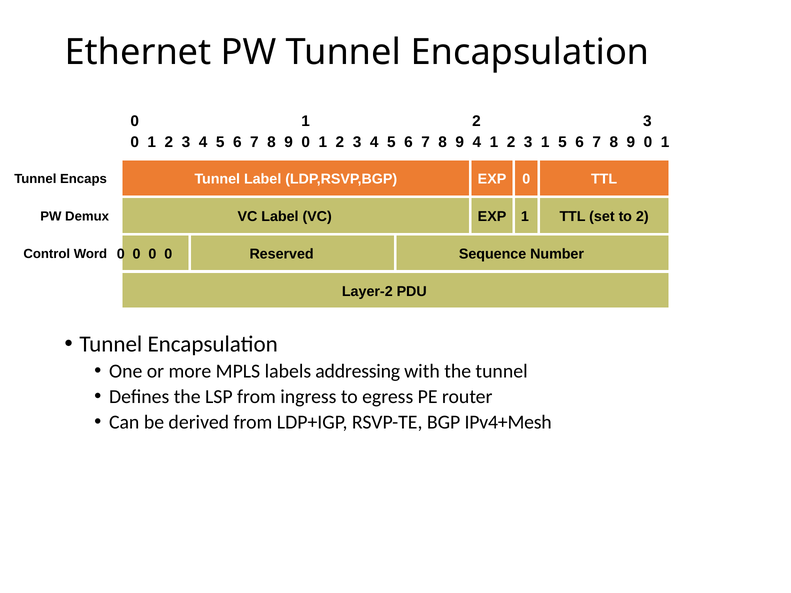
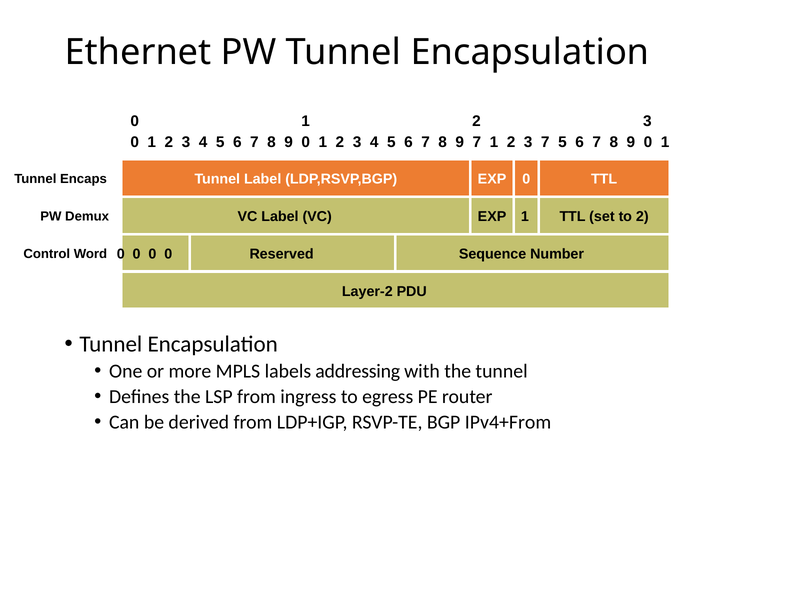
9 4: 4 -> 7 (477, 142)
3 1: 1 -> 7 (545, 142)
IPv4+Mesh: IPv4+Mesh -> IPv4+From (508, 422)
